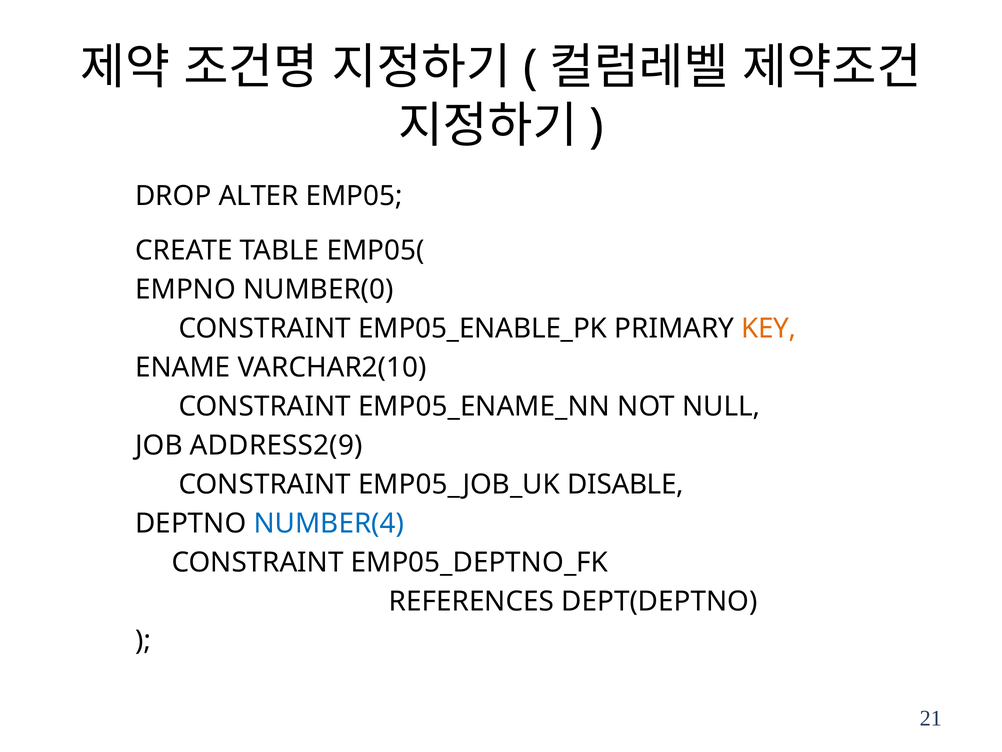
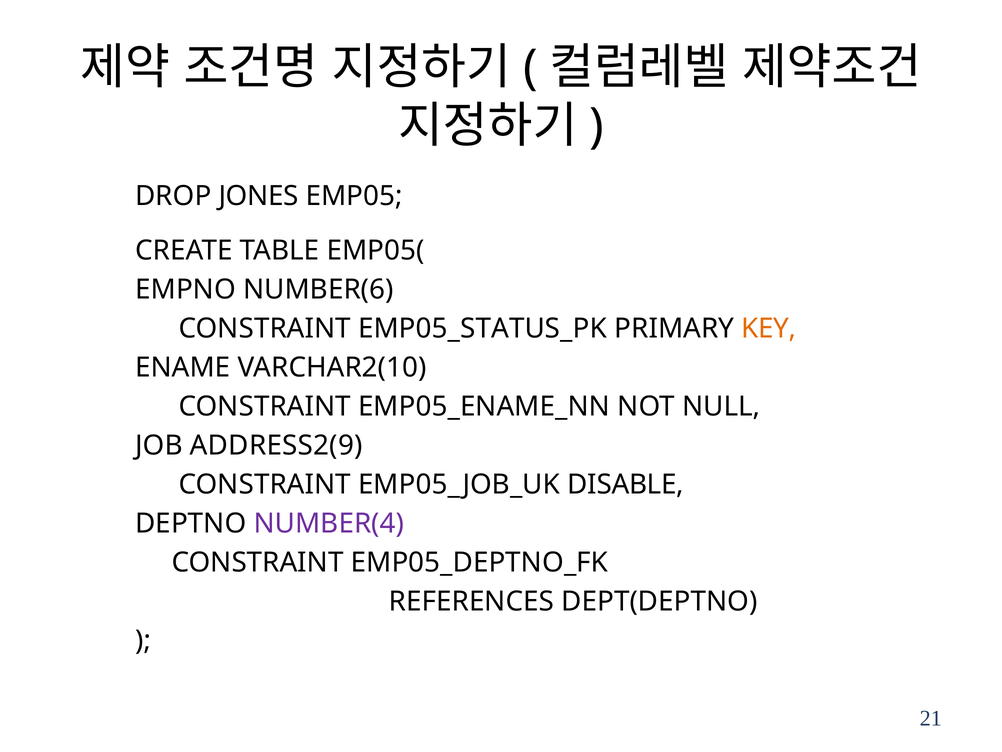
ALTER: ALTER -> JONES (259, 196)
NUMBER(0: NUMBER(0 -> NUMBER(6 (318, 289)
EMP05_ENABLE_PK: EMP05_ENABLE_PK -> EMP05_STATUS_PK (482, 328)
NUMBER(4 colour: blue -> purple (329, 523)
